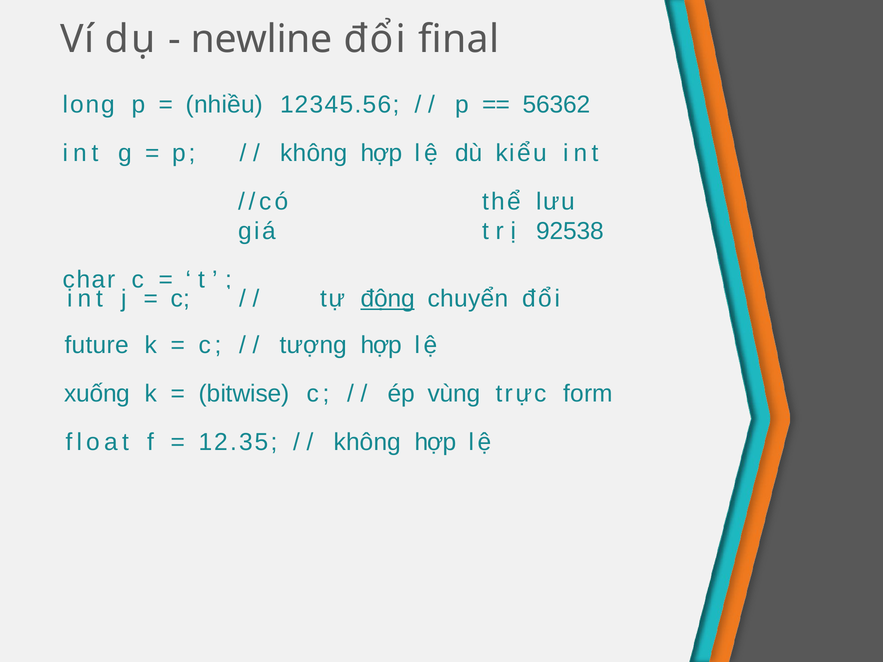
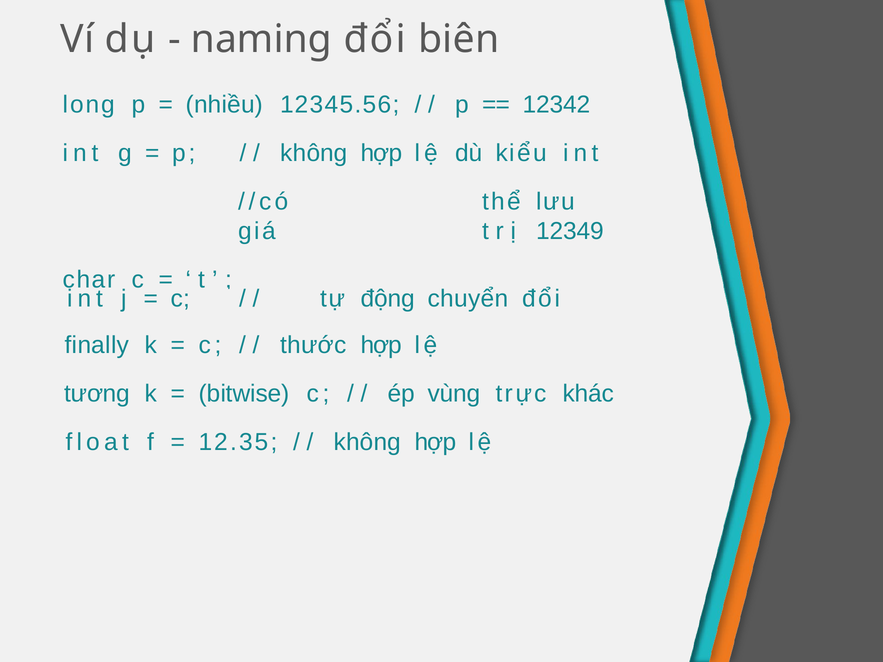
newline: newline -> naming (261, 39)
final: final -> biên (459, 39)
56362: 56362 -> 12342 (557, 105)
92538: 92538 -> 12349 (570, 231)
động underline: present -> none (388, 299)
future: future -> finally (97, 345)
tượng: tượng -> thước (313, 345)
xuống: xuống -> tương (97, 394)
form: form -> khác (588, 394)
